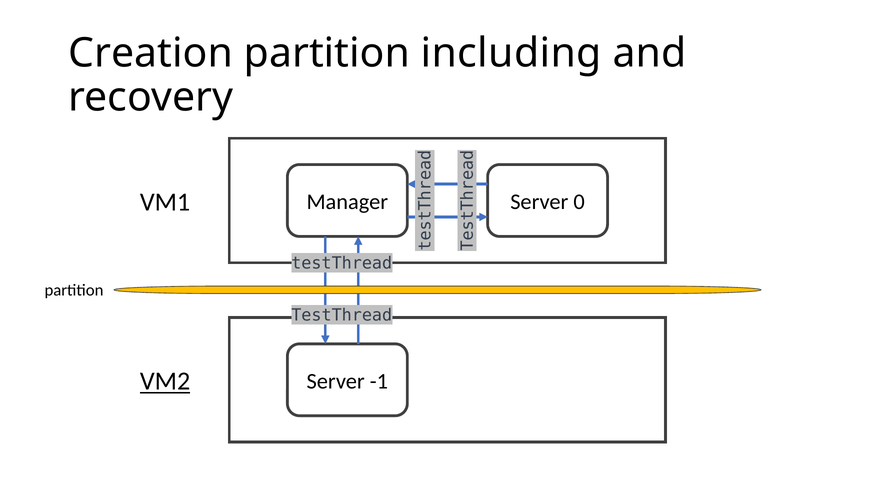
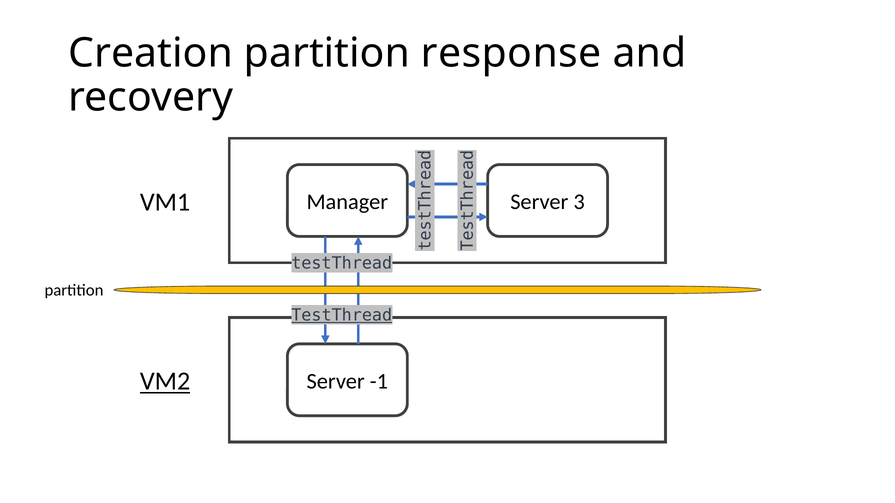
including: including -> response (511, 53)
0: 0 -> 3 (579, 202)
TestThread underline: none -> present (342, 315)
